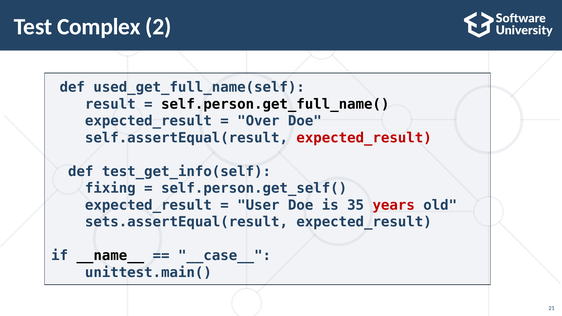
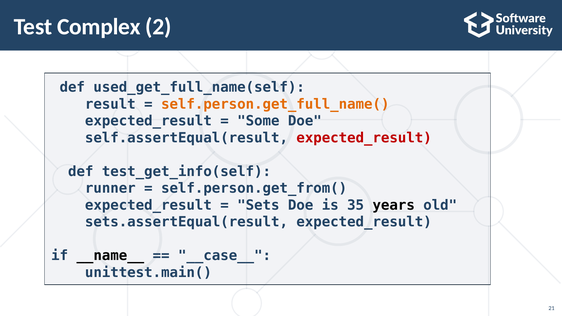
self.person.get_full_name( colour: black -> orange (275, 104)
Over: Over -> Some (258, 121)
fixing: fixing -> runner (110, 188)
self.person.get_self(: self.person.get_self( -> self.person.get_from( (254, 188)
User: User -> Sets (258, 205)
years colour: red -> black (394, 205)
